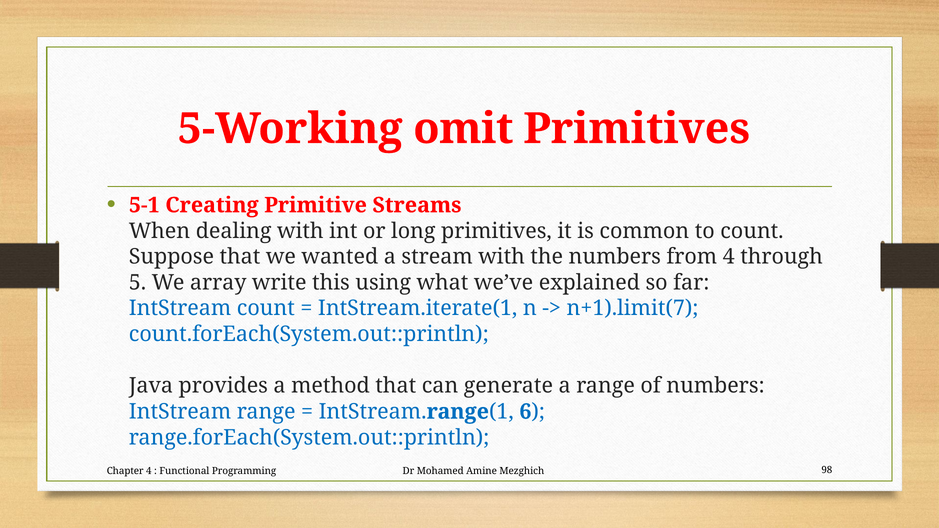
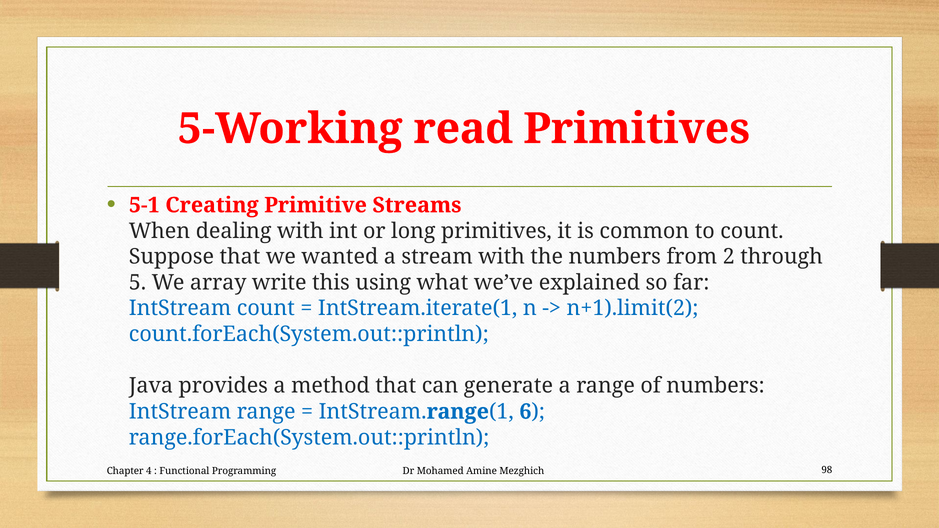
omit: omit -> read (463, 129)
from 4: 4 -> 2 (729, 257)
n+1).limit(7: n+1).limit(7 -> n+1).limit(2 (633, 309)
